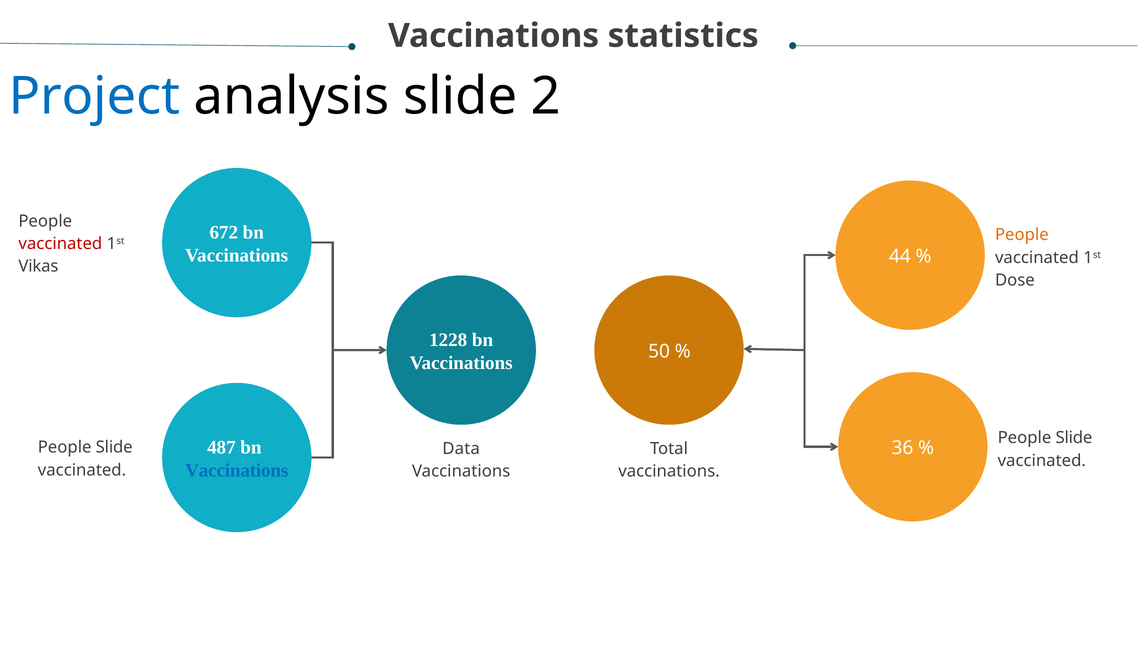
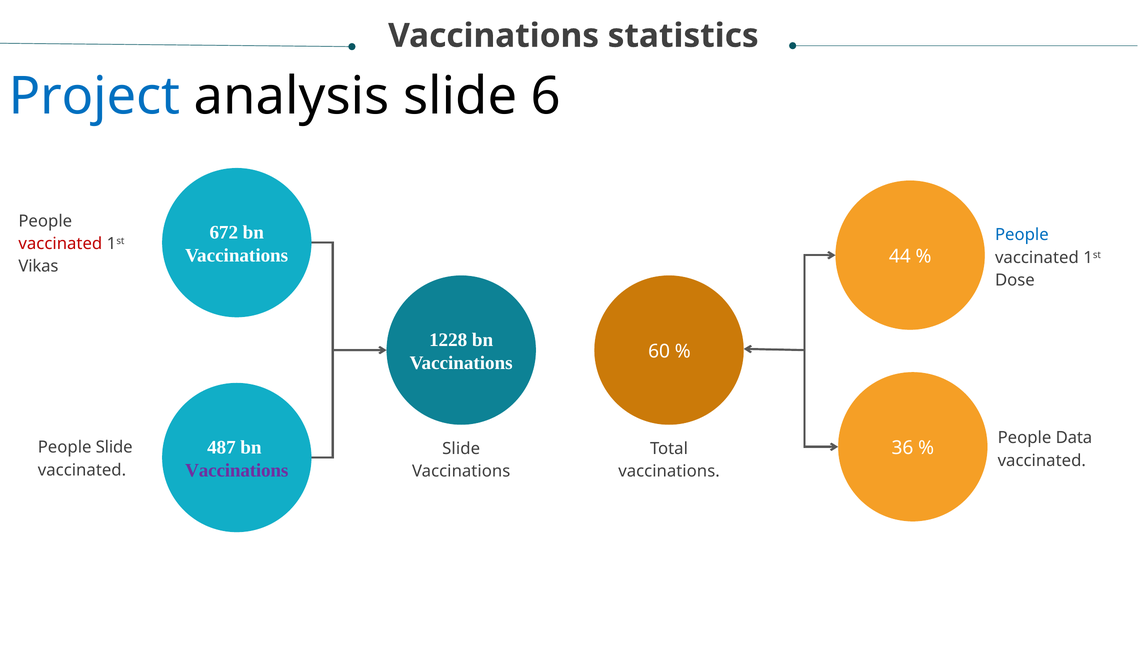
2: 2 -> 6 (546, 96)
People colour: orange -> blue (1022, 235)
50: 50 -> 60 (659, 351)
Slide: Slide -> Data (1074, 438)
Data: Data -> Slide (461, 449)
Vaccinations colour: blue -> purple (237, 470)
